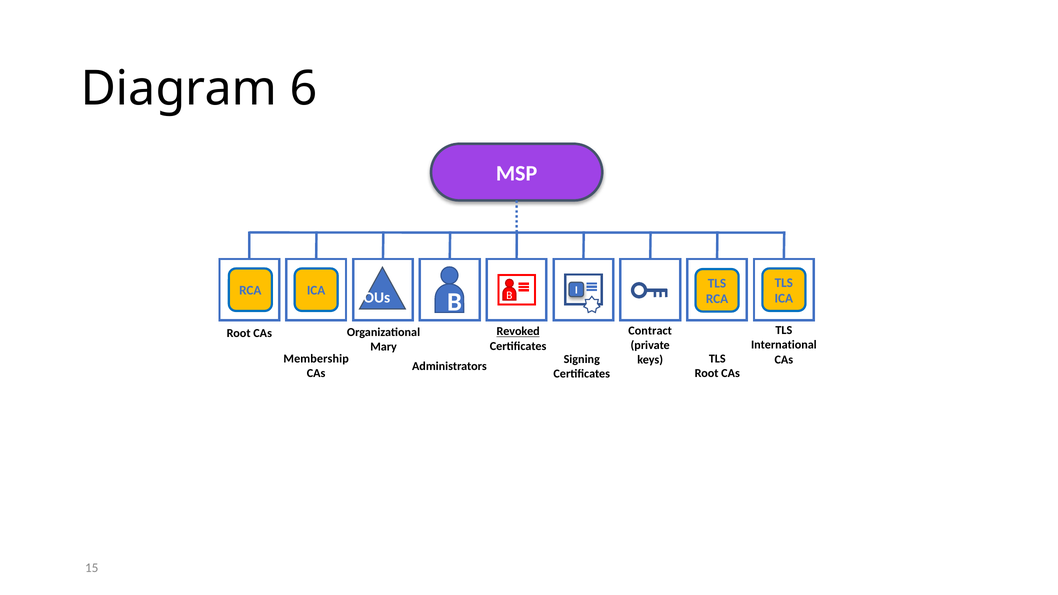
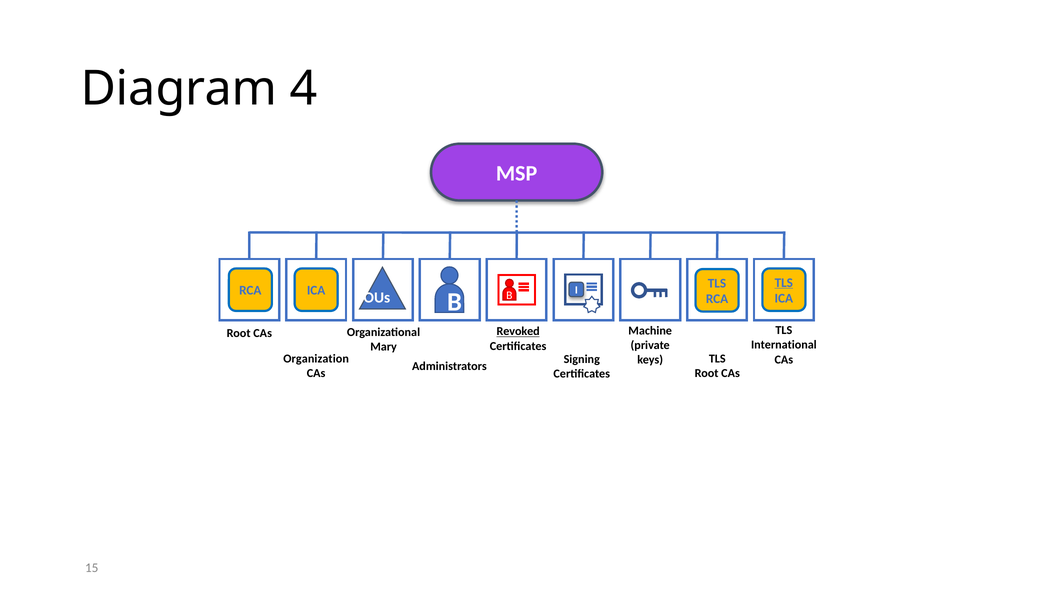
6: 6 -> 4 (303, 89)
TLS underline: none -> present (784, 283)
Contract: Contract -> Machine (650, 331)
Membership: Membership -> Organization (316, 359)
